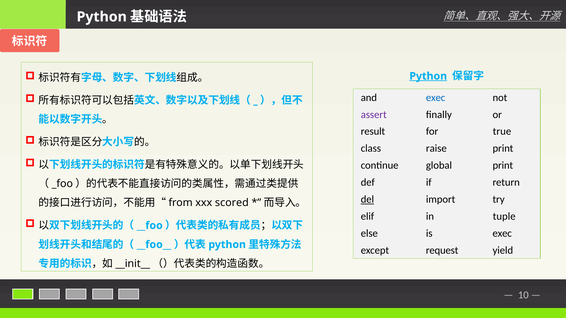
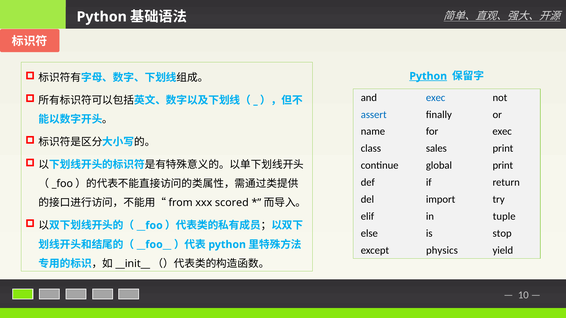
assert colour: purple -> blue (374, 115)
result: result -> name (373, 132)
for true: true -> exec (502, 132)
raise: raise -> sales (436, 149)
del underline: present -> none (367, 200)
is exec: exec -> stop (502, 234)
request: request -> physics (442, 251)
